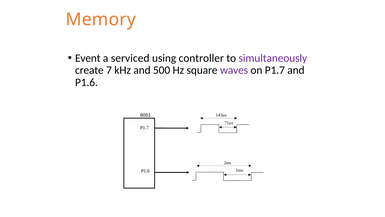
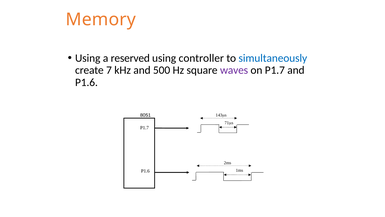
Event: Event -> Using (88, 58)
serviced: serviced -> reserved (130, 58)
simultaneously colour: purple -> blue (273, 58)
